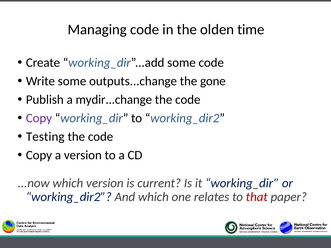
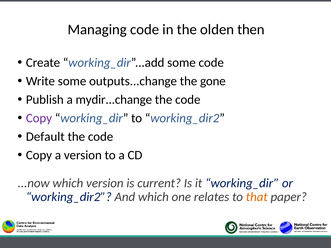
time: time -> then (251, 30)
Testing: Testing -> Default (45, 137)
that colour: red -> orange (257, 197)
